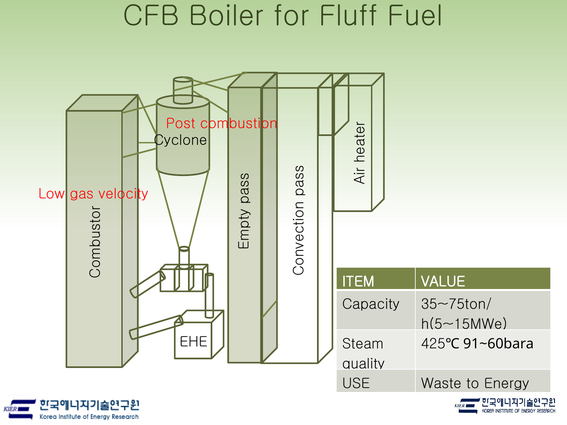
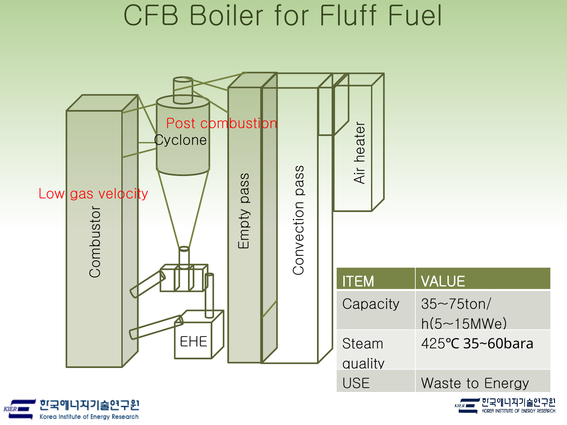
91~60bara: 91~60bara -> 35~60bara (499, 344)
